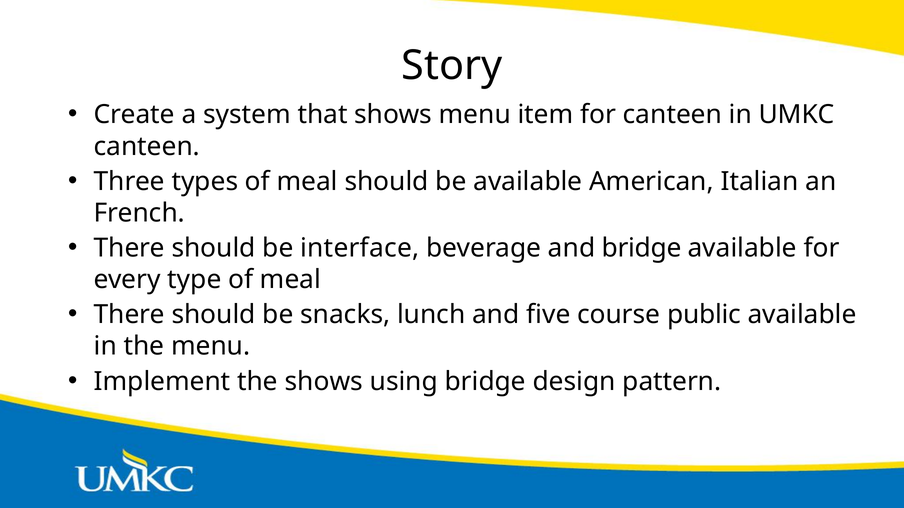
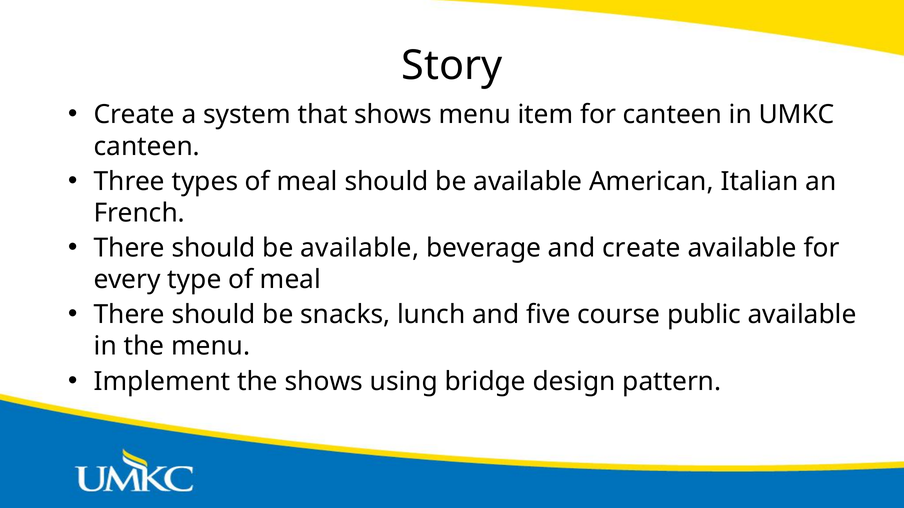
There should be interface: interface -> available (360, 248)
and bridge: bridge -> create (641, 248)
